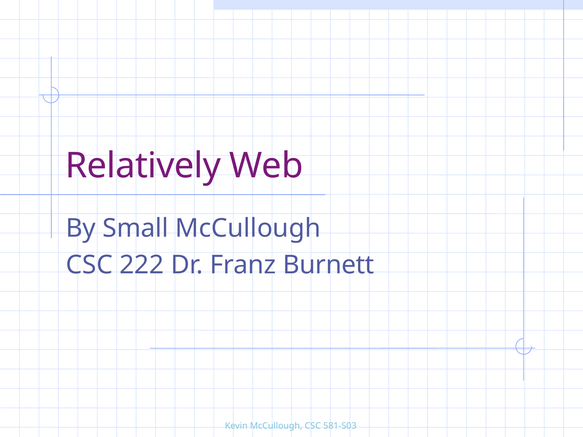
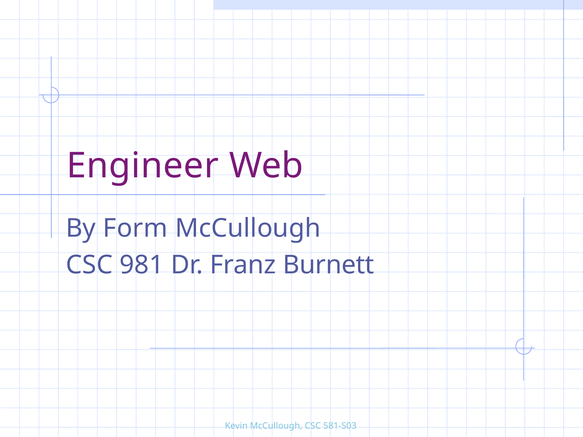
Relatively: Relatively -> Engineer (143, 166)
Small: Small -> Form (135, 228)
222: 222 -> 981 (142, 265)
